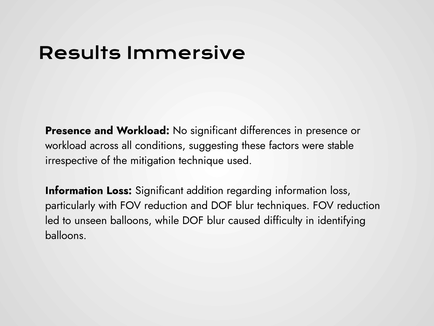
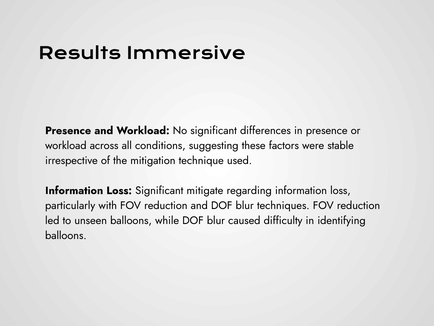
addition: addition -> mitigate (205, 190)
